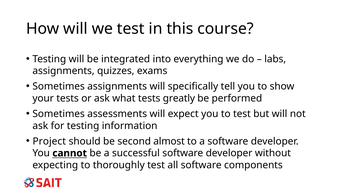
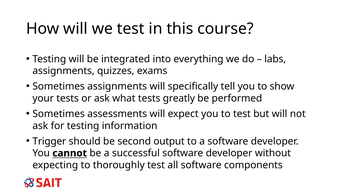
Project: Project -> Trigger (49, 142)
almost: almost -> output (169, 142)
